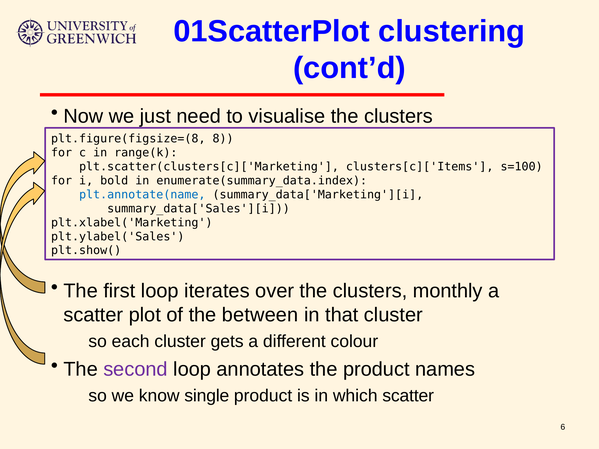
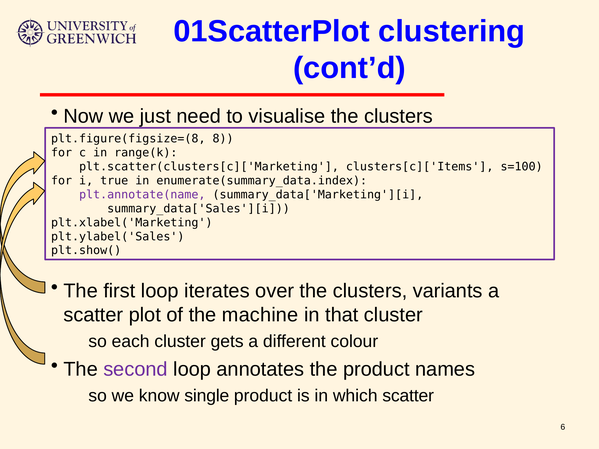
bold: bold -> true (114, 181)
plt.annotate(name colour: blue -> purple (142, 195)
monthly: monthly -> variants (448, 291)
between: between -> machine (260, 315)
